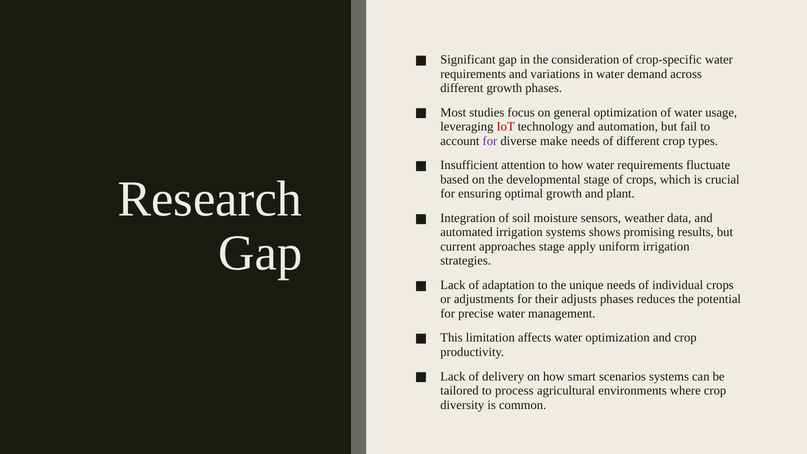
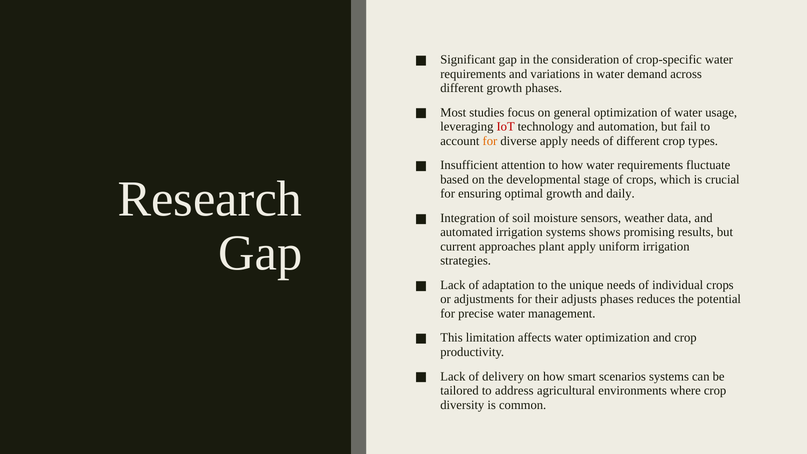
for colour: purple -> orange (490, 141)
diverse make: make -> apply (554, 141)
plant: plant -> daily (621, 194)
approaches stage: stage -> plant (552, 246)
process: process -> address (514, 391)
